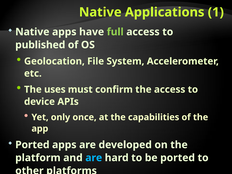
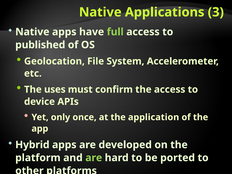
1: 1 -> 3 (216, 12)
capabilities: capabilities -> application (154, 117)
Ported: Ported -> Hybrid (32, 145)
are colour: light blue -> light green (94, 158)
